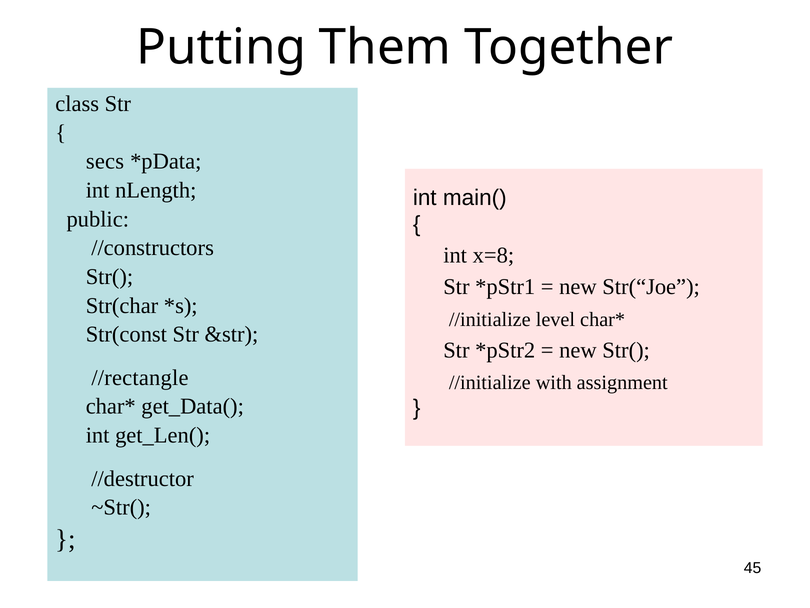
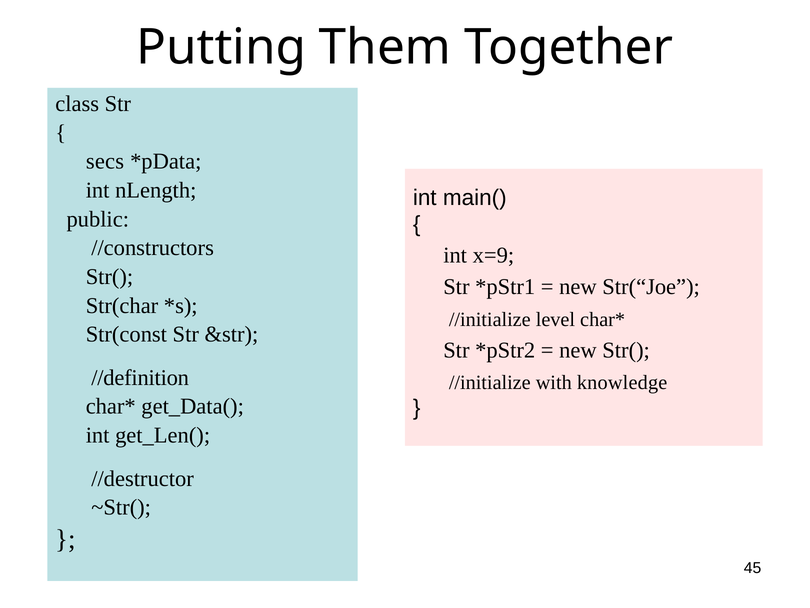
x=8: x=8 -> x=9 (493, 255)
//rectangle: //rectangle -> //definition (140, 377)
assignment: assignment -> knowledge (622, 382)
